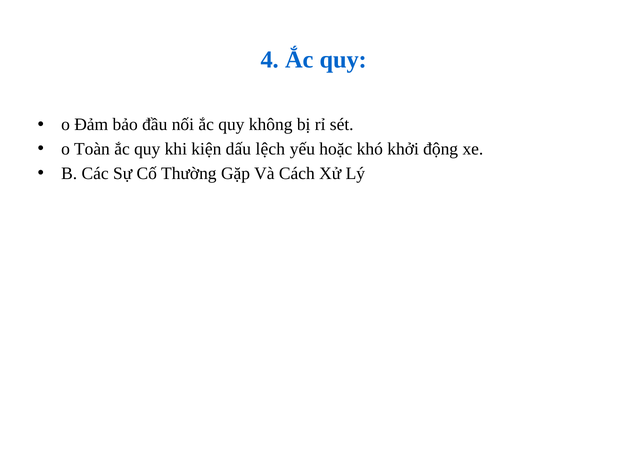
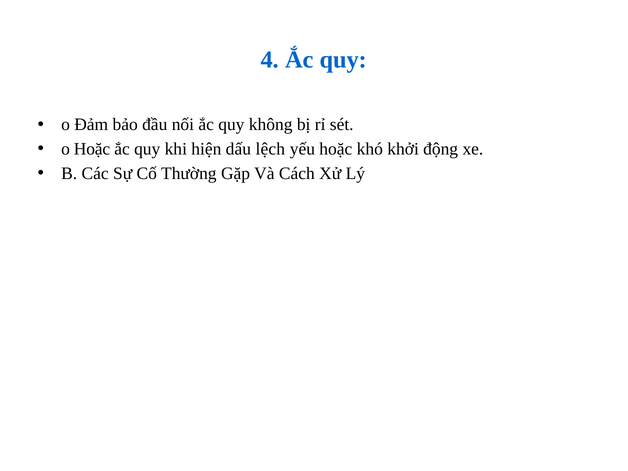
o Toàn: Toàn -> Hoặc (92, 149)
kiện: kiện -> hiện (206, 149)
